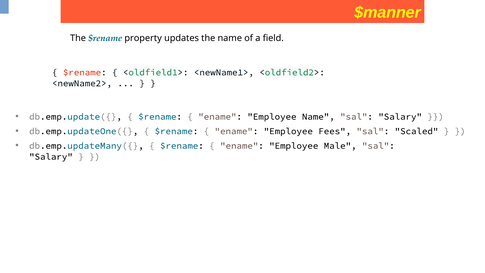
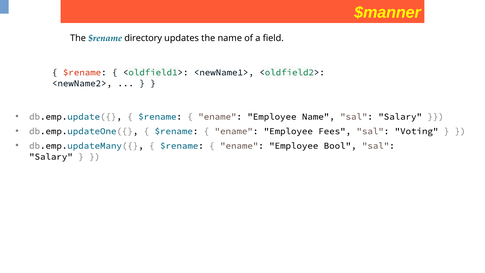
property: property -> directory (143, 38)
Scaled: Scaled -> Voting (417, 131)
Male: Male -> Bool (340, 146)
